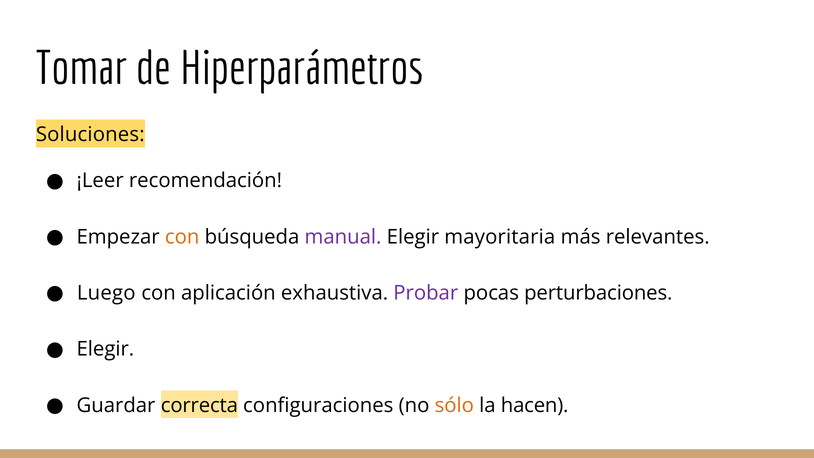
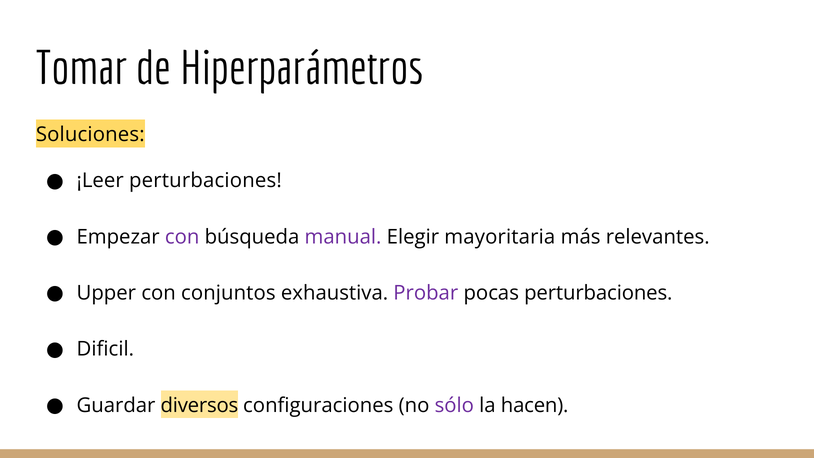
¡Leer recomendación: recomendación -> perturbaciones (205, 181)
con colour: orange -> purple (182, 237)
Luego: Luego -> Upper (106, 293)
aplicación: aplicación -> conjuntos (228, 293)
Elegir: Elegir -> Dificil (105, 349)
correcta: correcta -> diversos (199, 405)
sólo colour: orange -> purple (454, 405)
